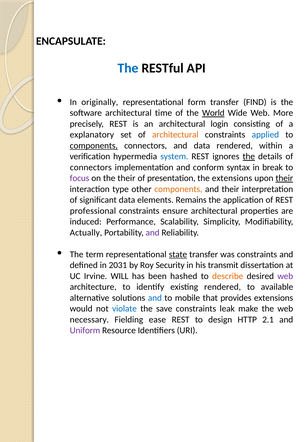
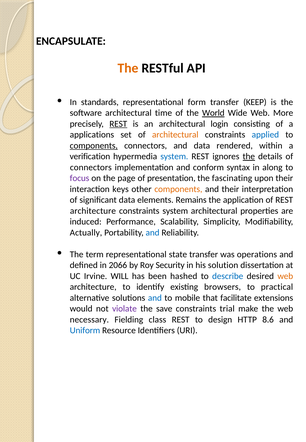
The colour: blue -> orange (128, 68)
originally: originally -> standards (100, 102)
FIND: FIND -> KEEP (255, 102)
REST underline: none -> present (118, 124)
explanatory: explanatory -> applications (92, 135)
break: break -> along (272, 167)
the their: their -> page (126, 178)
the extensions: extensions -> fascinating (232, 178)
their underline: present -> none (284, 178)
type: type -> keys (121, 189)
professional: professional -> architecture (93, 211)
constraints ensure: ensure -> system (175, 211)
and colour: purple -> blue (153, 233)
state underline: present -> none (178, 254)
was constraints: constraints -> operations (257, 254)
2031: 2031 -> 2066 (118, 265)
transmit: transmit -> solution (223, 265)
describe colour: orange -> blue (228, 276)
web colour: purple -> orange (285, 276)
existing rendered: rendered -> browsers (223, 287)
available: available -> practical (277, 287)
provides: provides -> facilitate (236, 298)
violate colour: blue -> purple (124, 309)
leak: leak -> trial (227, 309)
ease: ease -> class (157, 320)
2.1: 2.1 -> 8.6 (268, 320)
Uniform colour: purple -> blue (85, 330)
